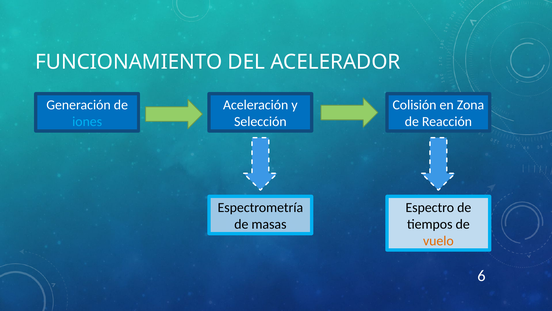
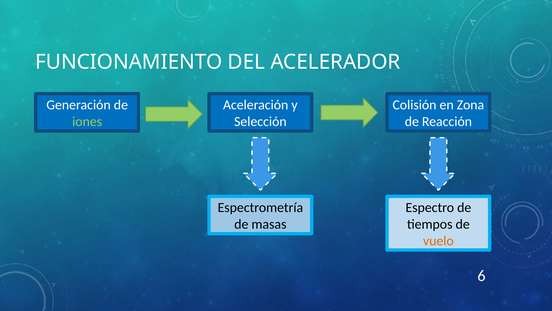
iones colour: light blue -> light green (87, 121)
